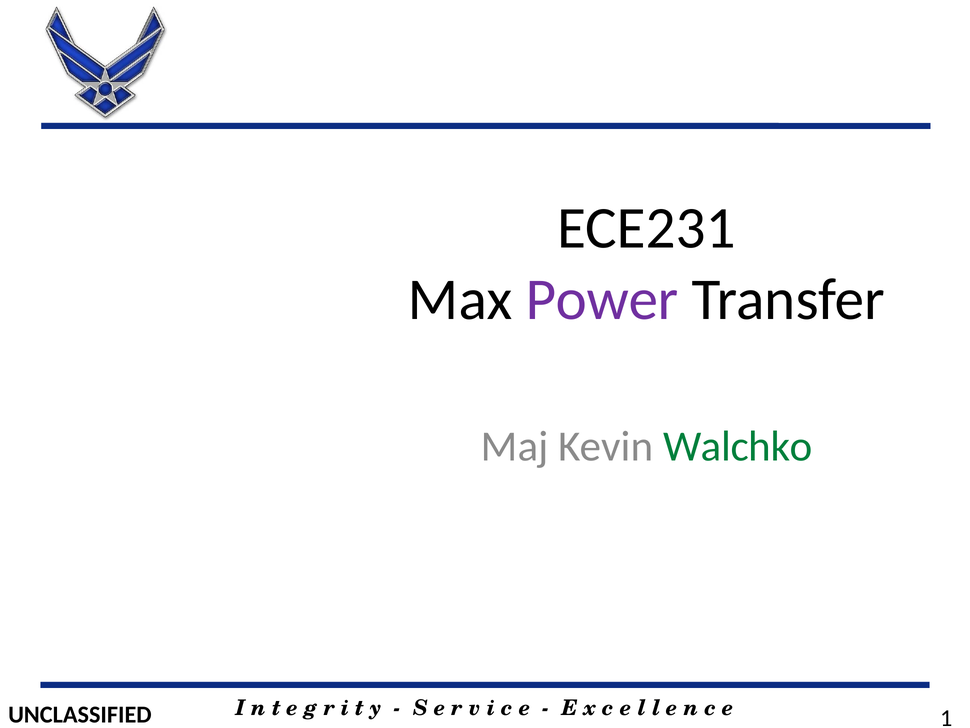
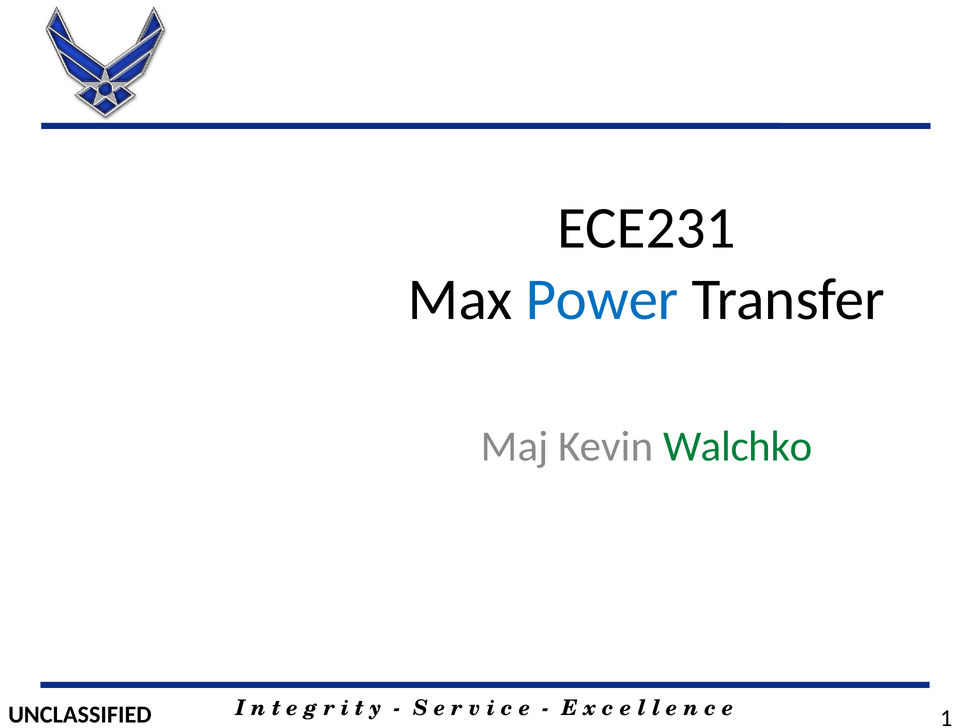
Power colour: purple -> blue (602, 299)
